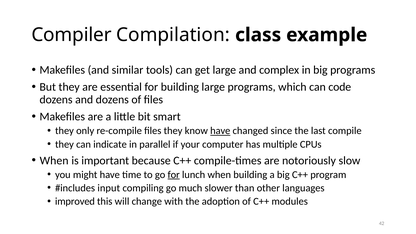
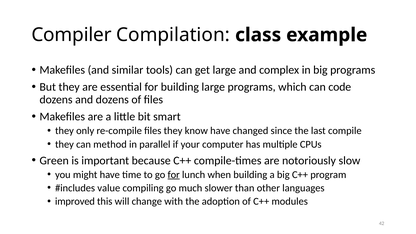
have underline: present -> none (220, 131)
indicate: indicate -> method (110, 144)
When: When -> Green (54, 161)
input: input -> value (109, 188)
